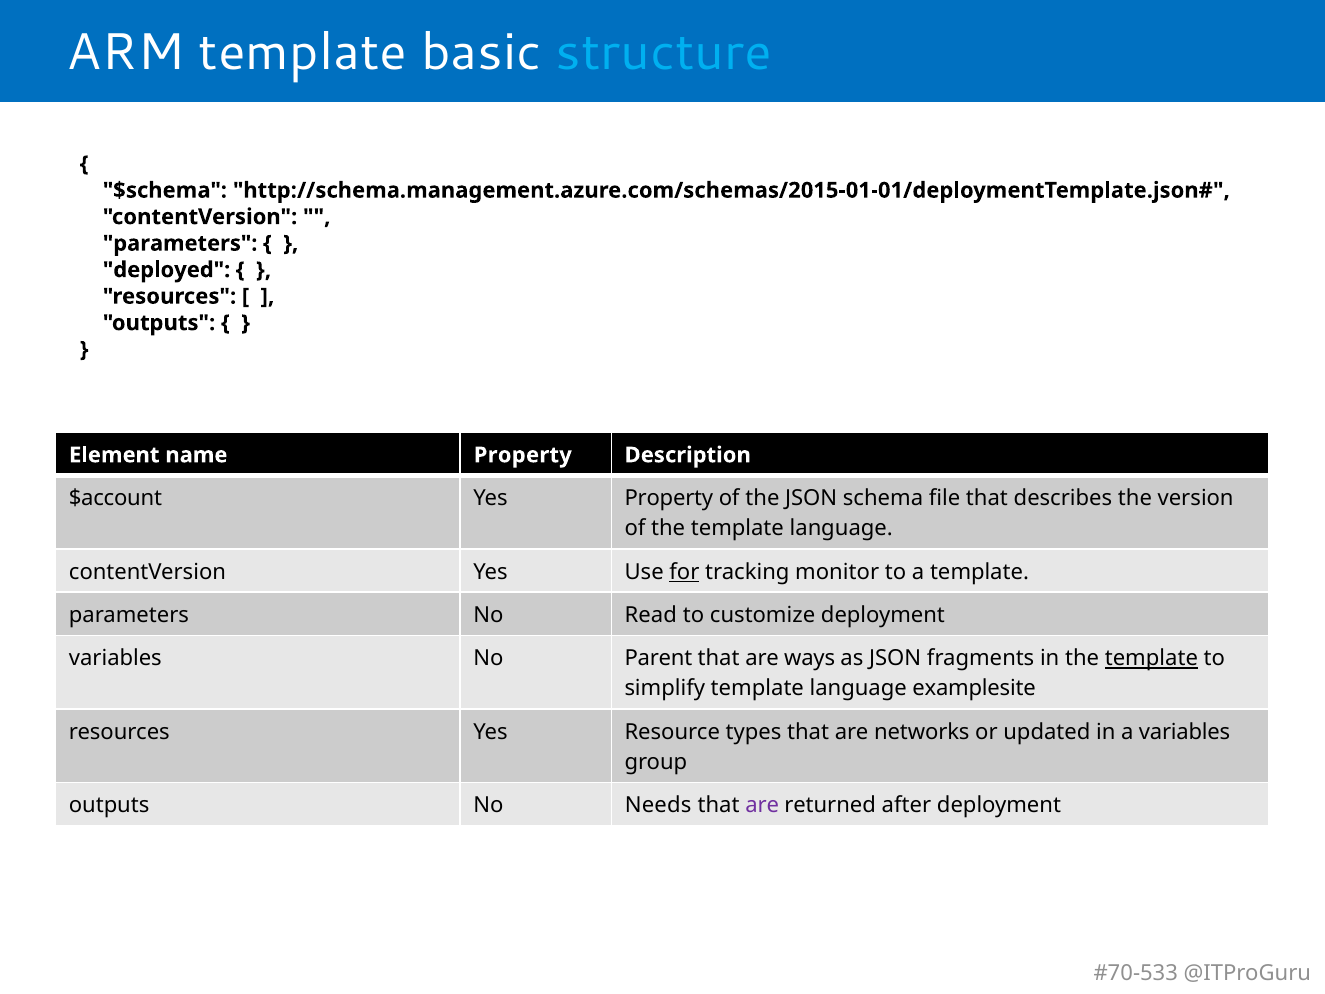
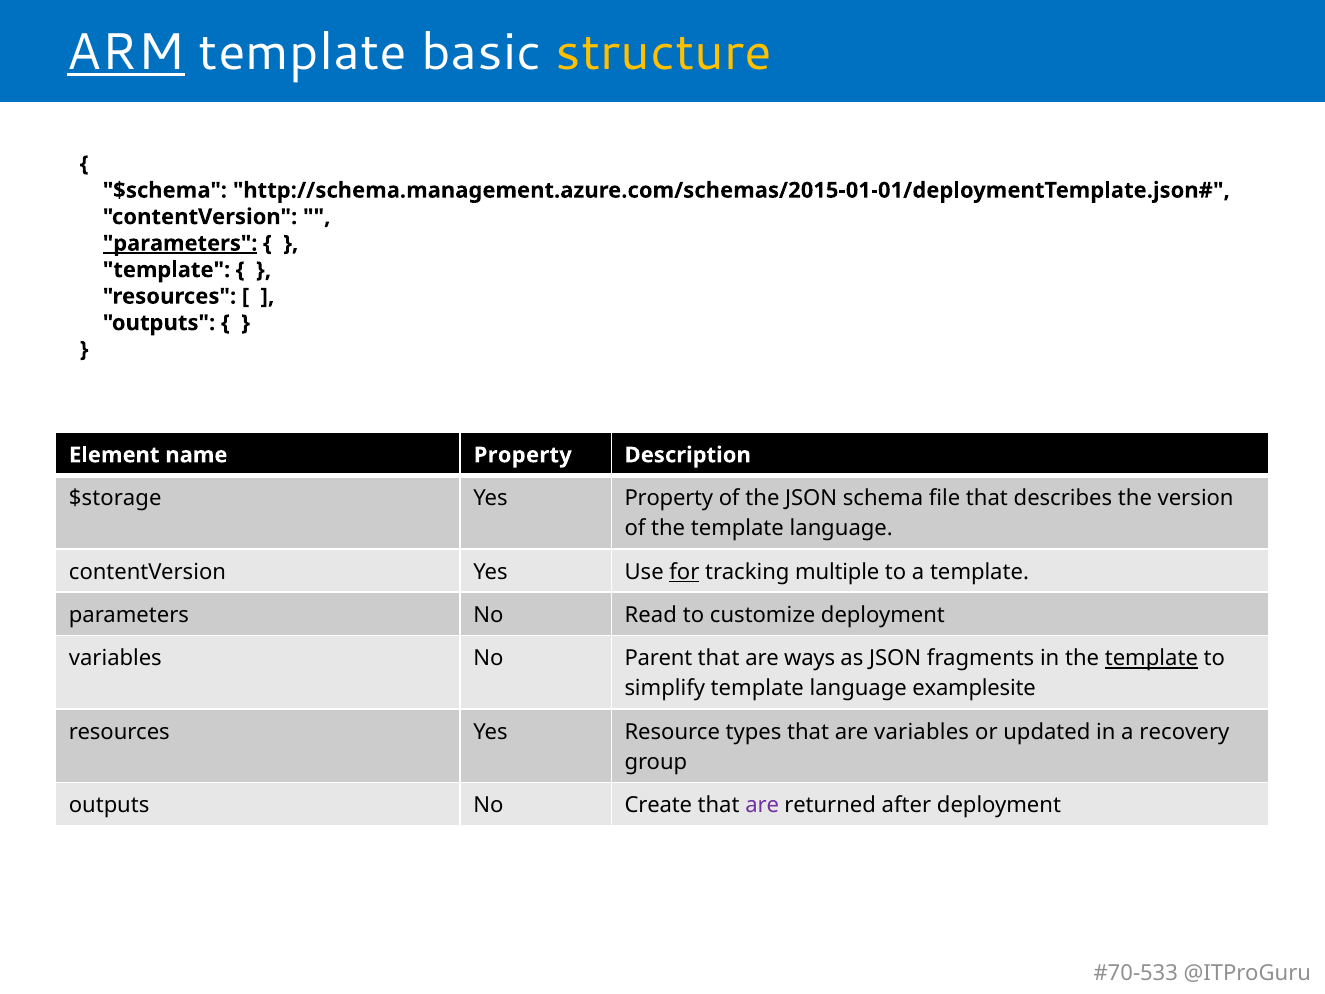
ARM underline: none -> present (126, 52)
structure colour: light blue -> yellow (664, 52)
parameters underline: none -> present (180, 243)
deployed: deployed -> template (166, 270)
$account: $account -> $storage (115, 498)
monitor: monitor -> multiple (837, 572)
are networks: networks -> variables (922, 732)
a variables: variables -> recovery (1184, 732)
Needs: Needs -> Create (658, 805)
